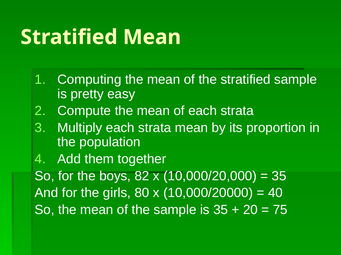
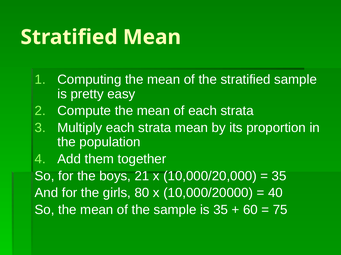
82: 82 -> 21 (142, 176)
20: 20 -> 60 (250, 210)
